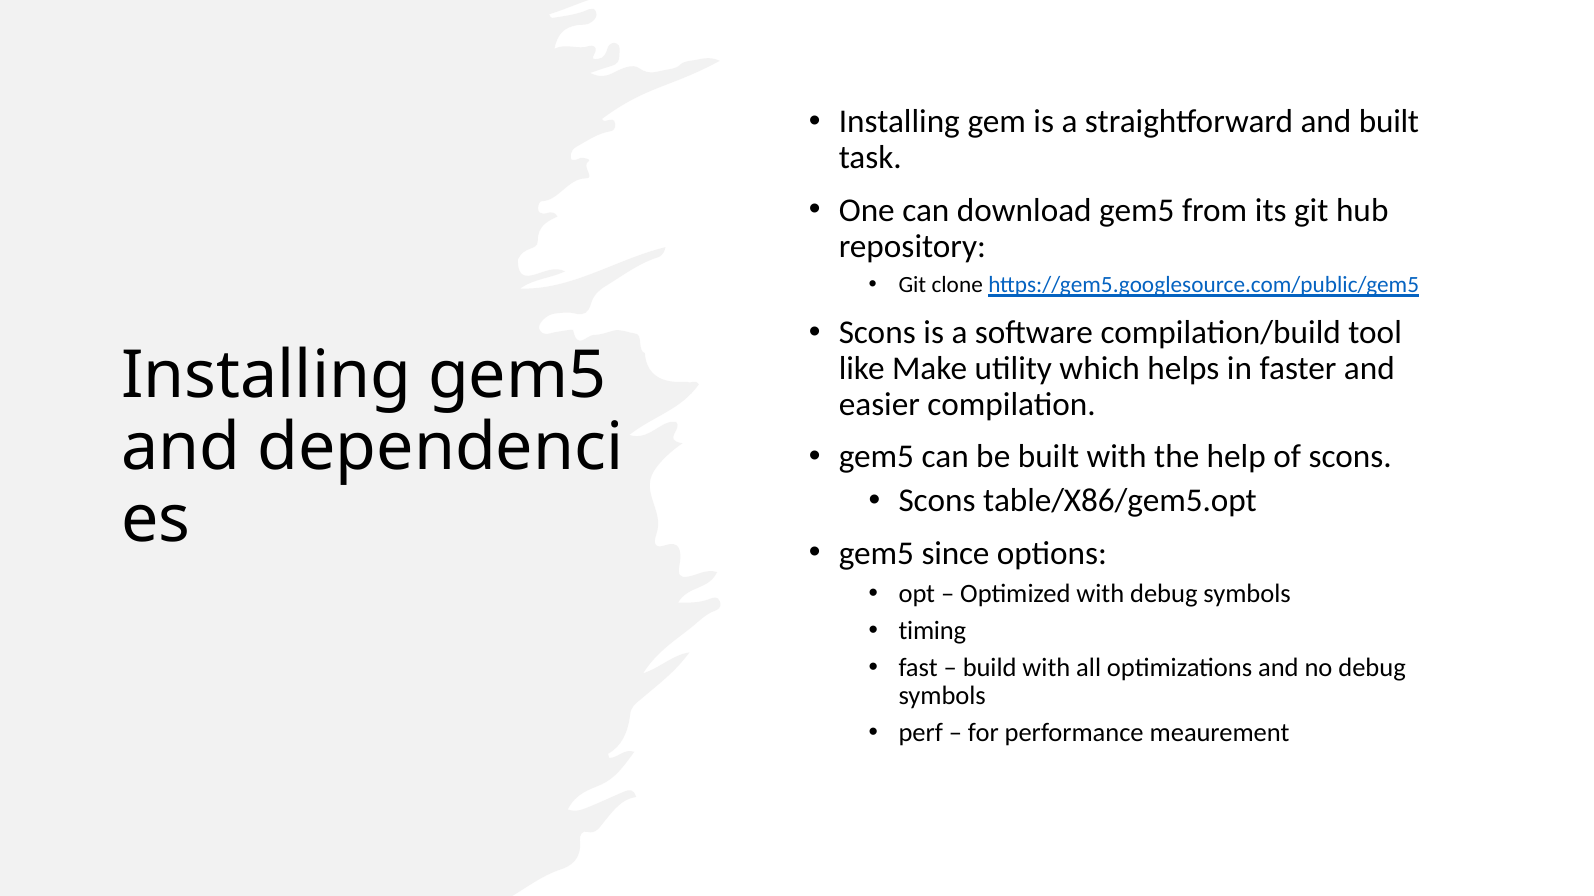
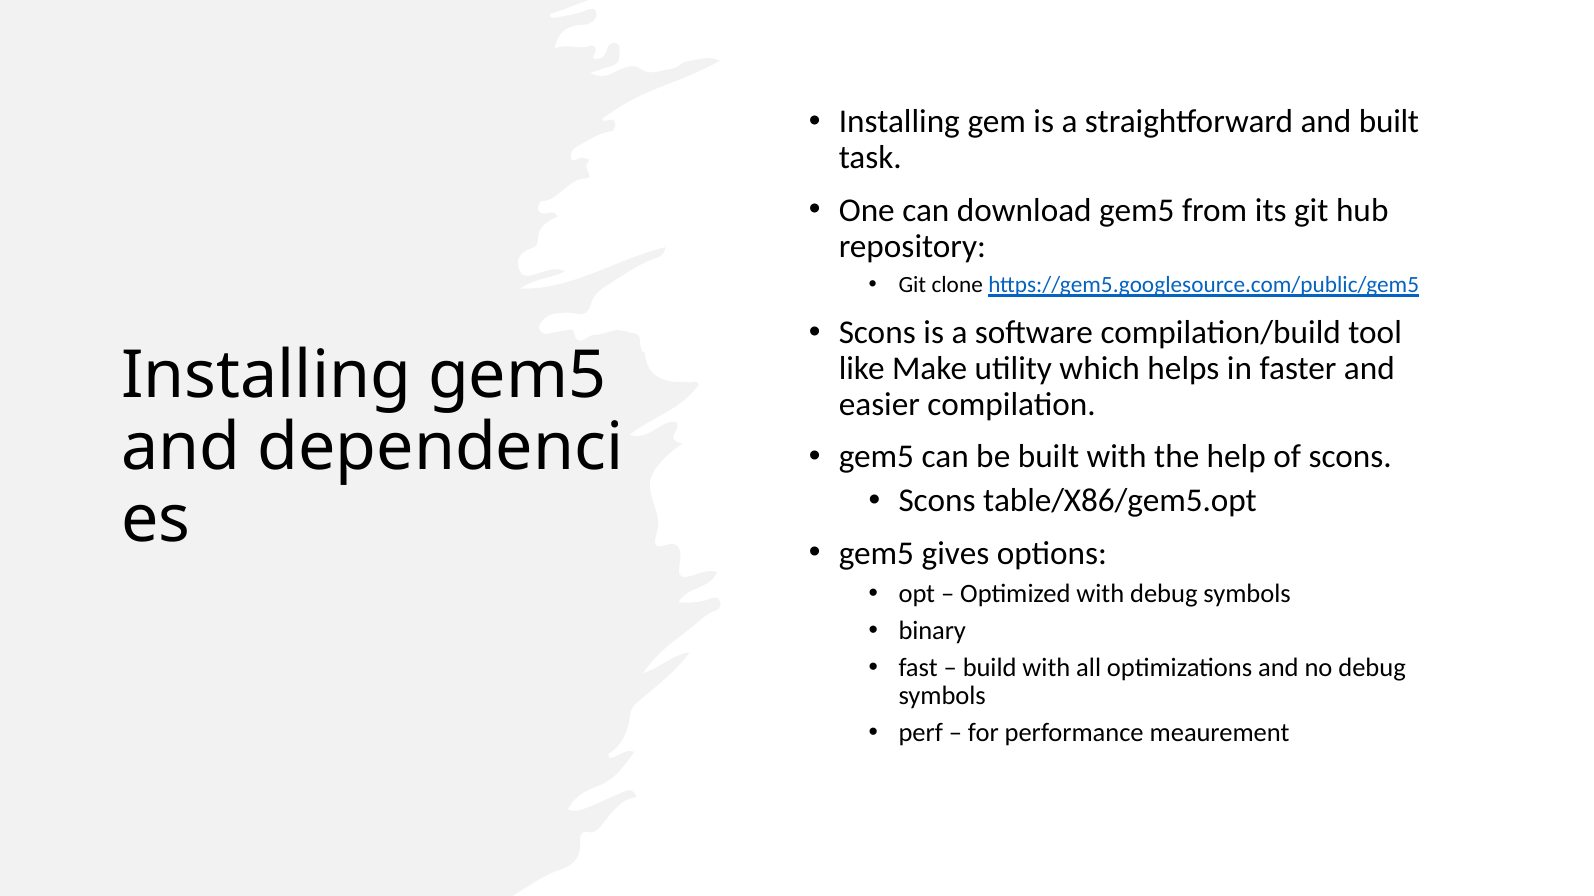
since: since -> gives (955, 554)
timing: timing -> binary (932, 631)
